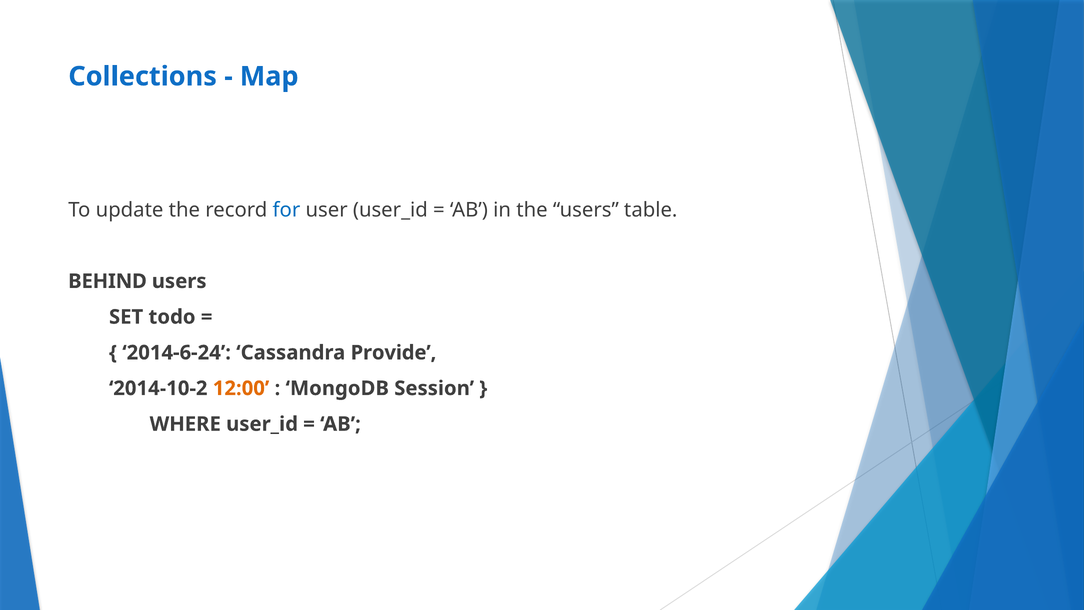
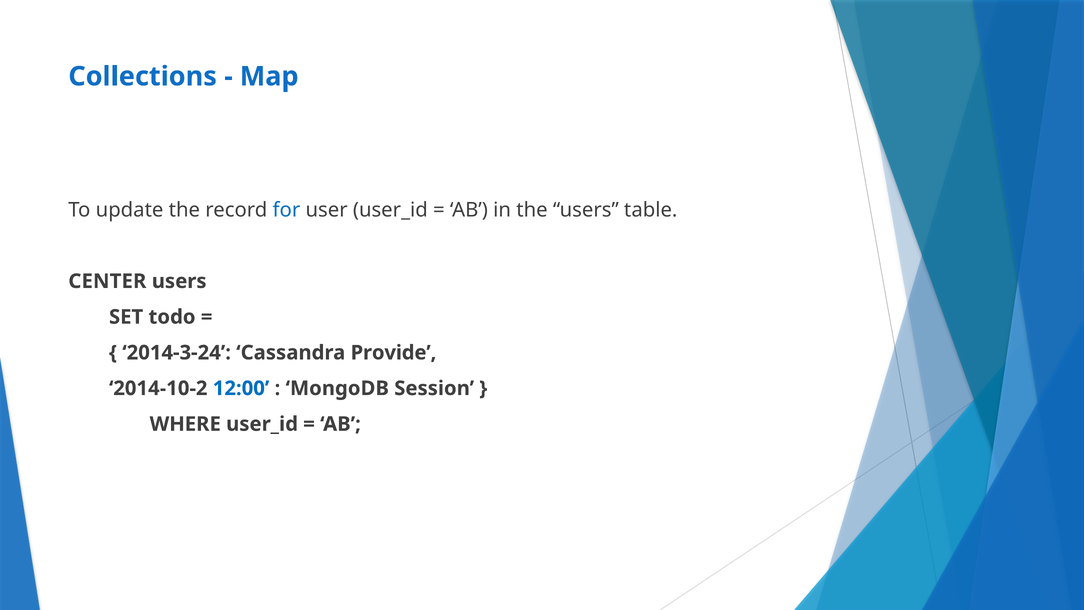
BEHIND: BEHIND -> CENTER (107, 281)
2014-6-24: 2014-6-24 -> 2014-3-24 (177, 353)
12:00 colour: orange -> blue (241, 388)
